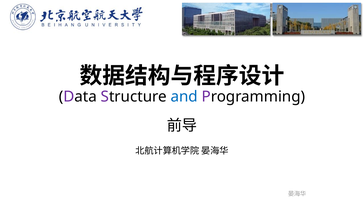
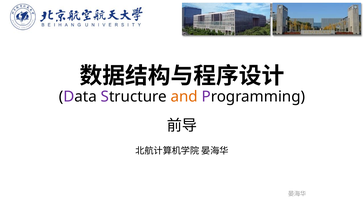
and colour: blue -> orange (184, 97)
